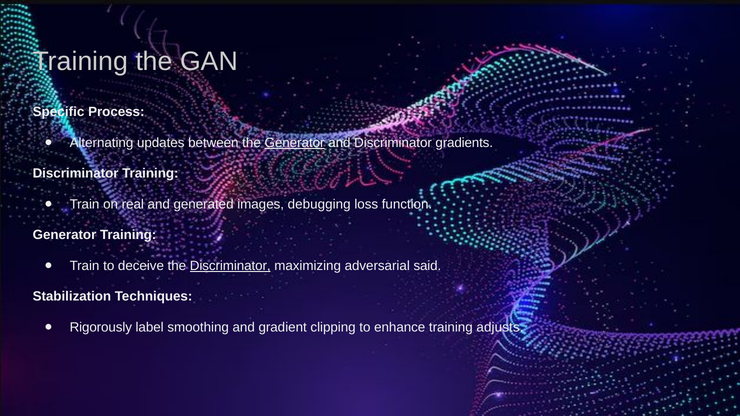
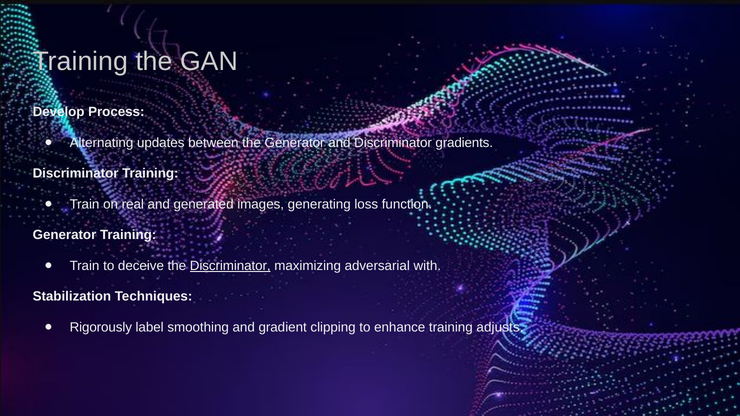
Specific: Specific -> Develop (59, 112)
Generator underline: present -> none (295, 143)
debugging: debugging -> generating (319, 204)
said: said -> with (427, 266)
